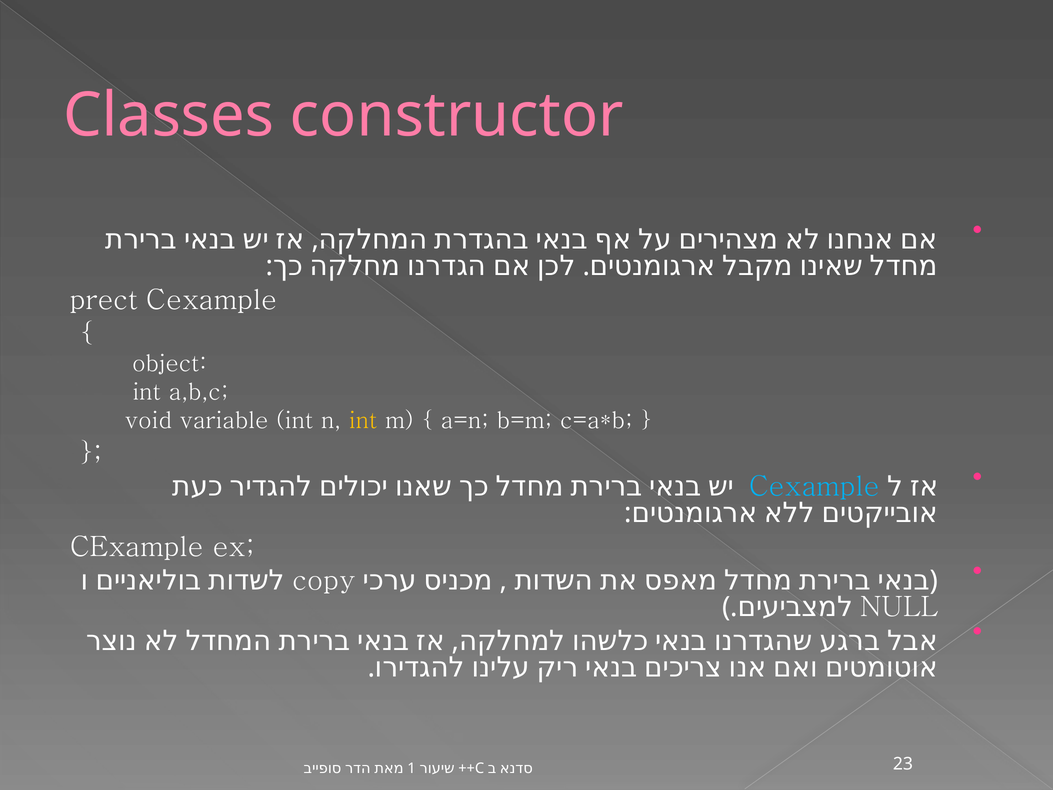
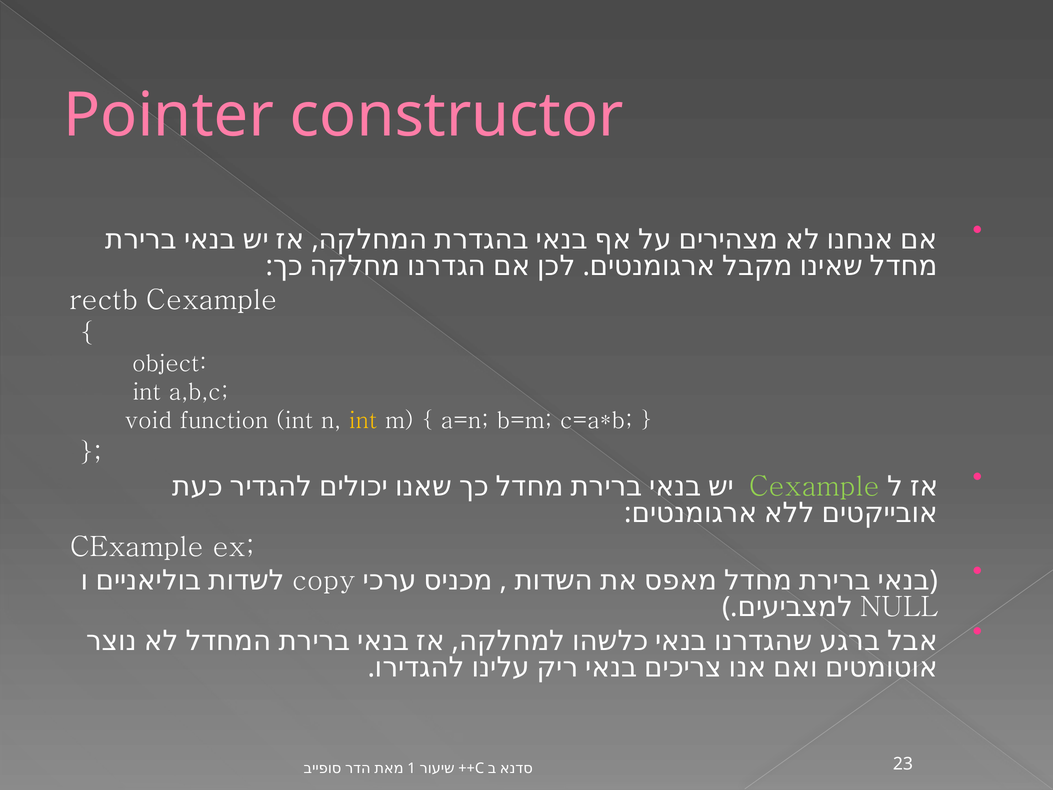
Classes: Classes -> Pointer (168, 116)
prect: prect -> rectb (104, 300)
variable: variable -> function (224, 420)
Cexample colour: light blue -> light green (815, 486)
